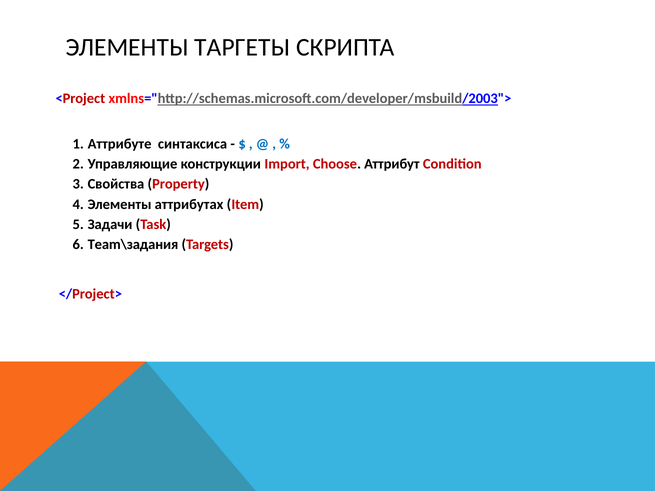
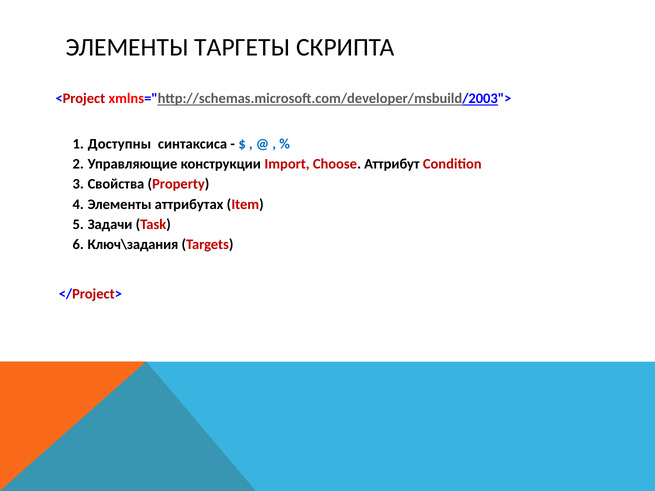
Аттрибуте: Аттрибуте -> Доступны (119, 144)
Team\задания: Team\задания -> Ключ\задания (133, 245)
